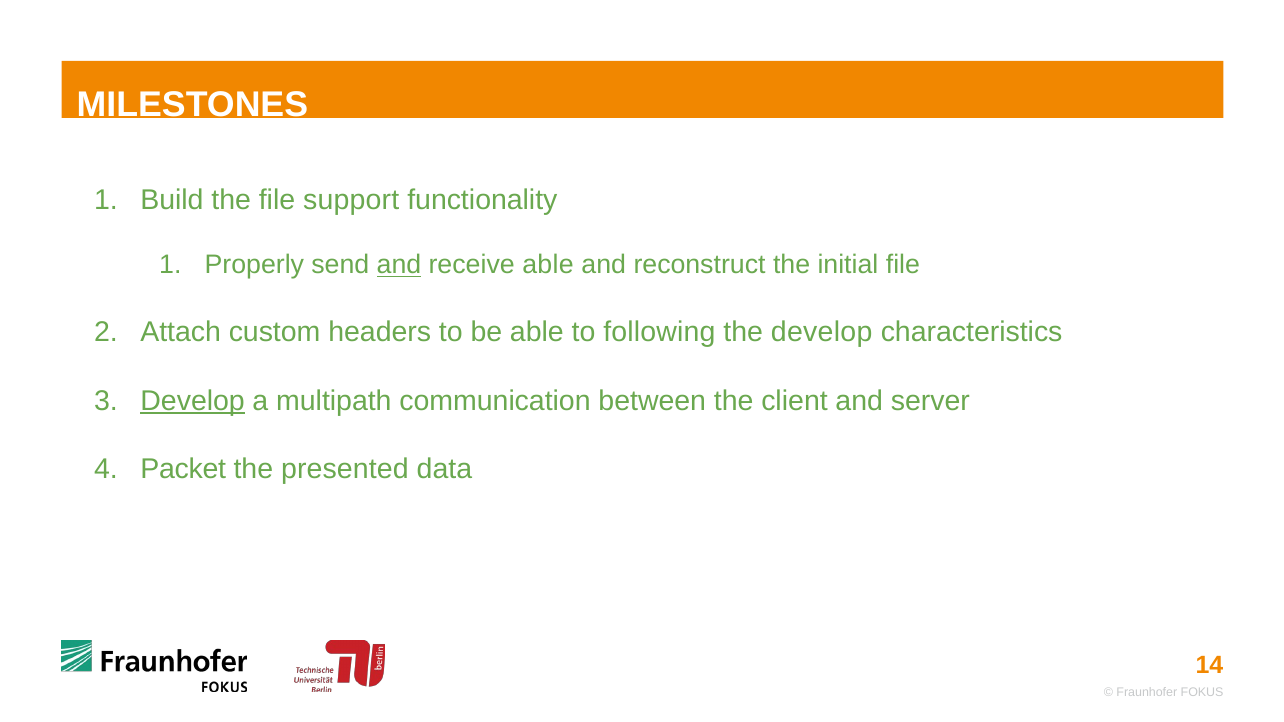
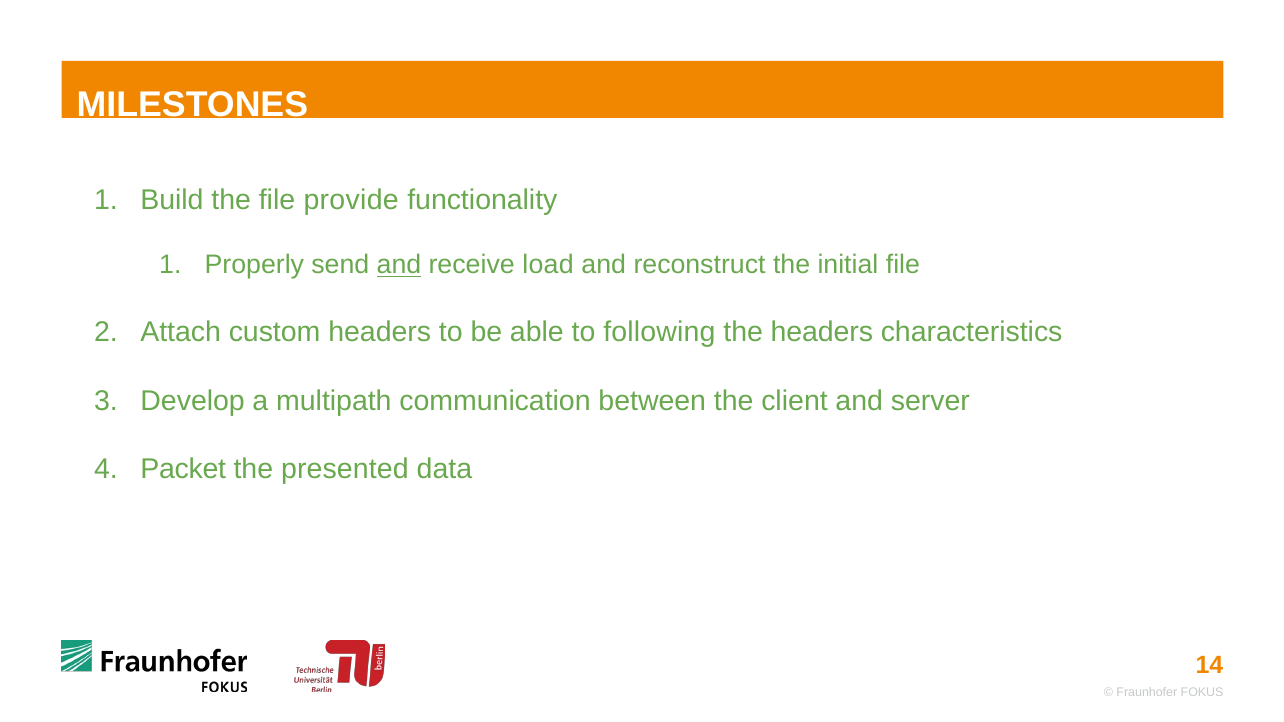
support: support -> provide (351, 200)
receive able: able -> load (548, 265)
the develop: develop -> headers (822, 333)
Develop underline: present -> none (193, 401)
